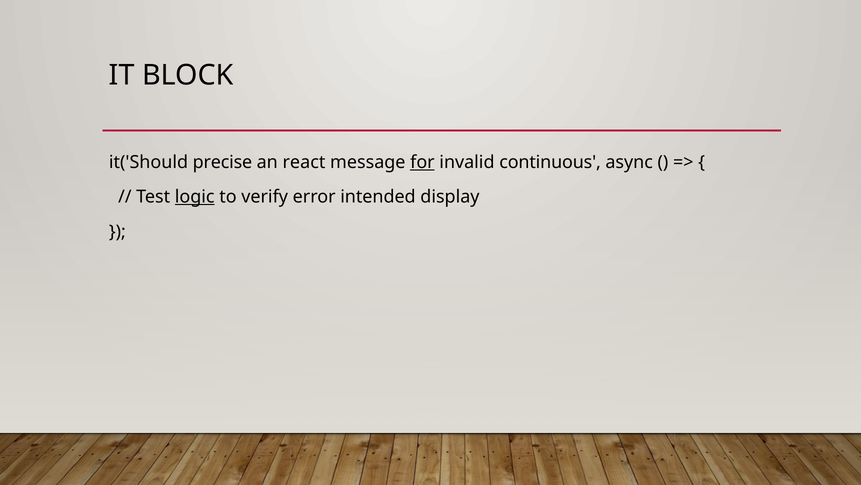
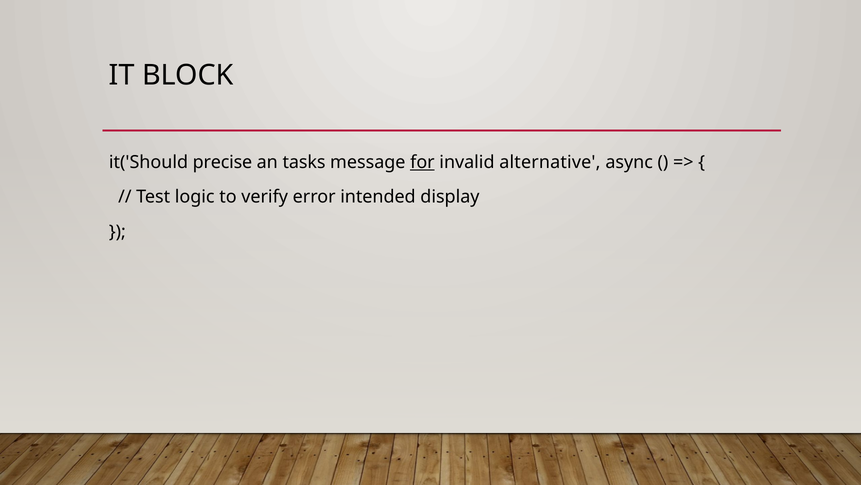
react: react -> tasks (304, 162)
continuous: continuous -> alternative (550, 162)
logic underline: present -> none (195, 197)
